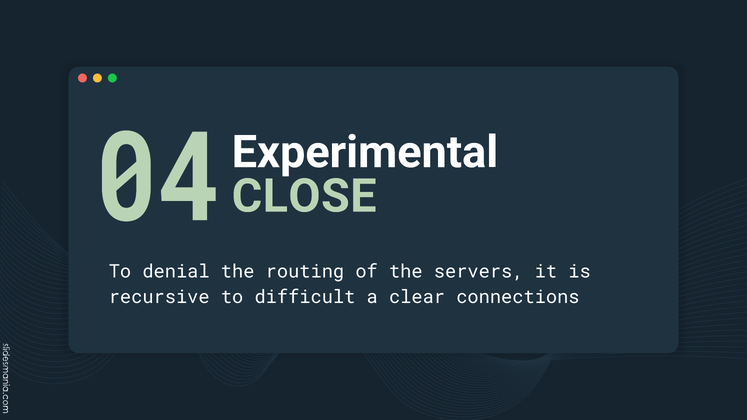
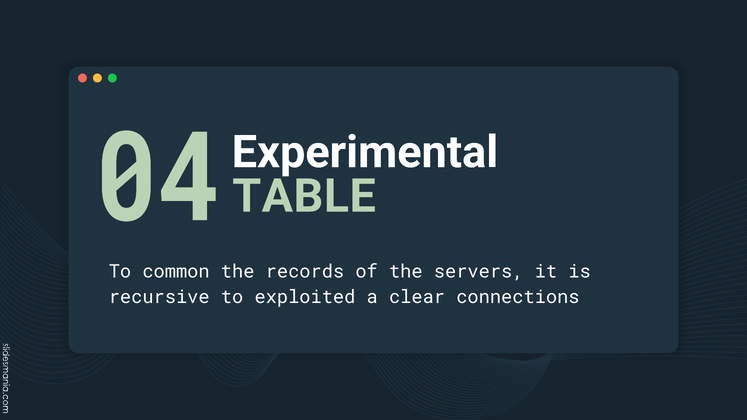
CLOSE: CLOSE -> TABLE (304, 196)
denial: denial -> common (176, 272)
routing: routing -> records (305, 272)
difficult: difficult -> exploited (305, 297)
